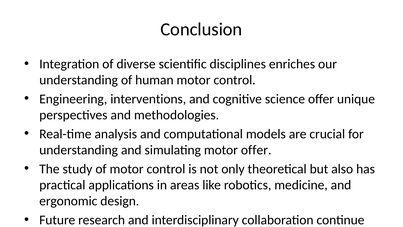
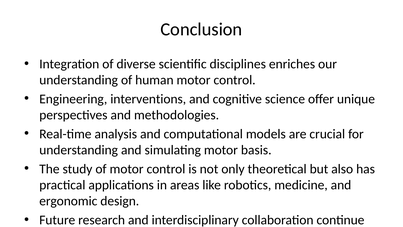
motor offer: offer -> basis (256, 150)
